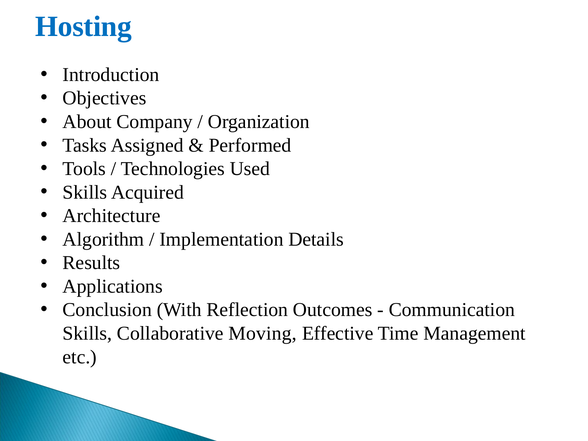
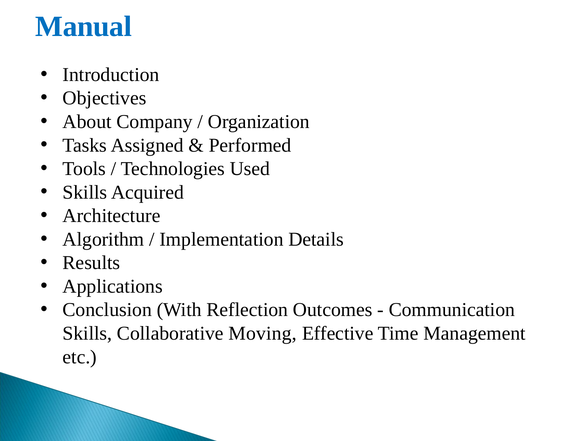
Hosting: Hosting -> Manual (84, 27)
